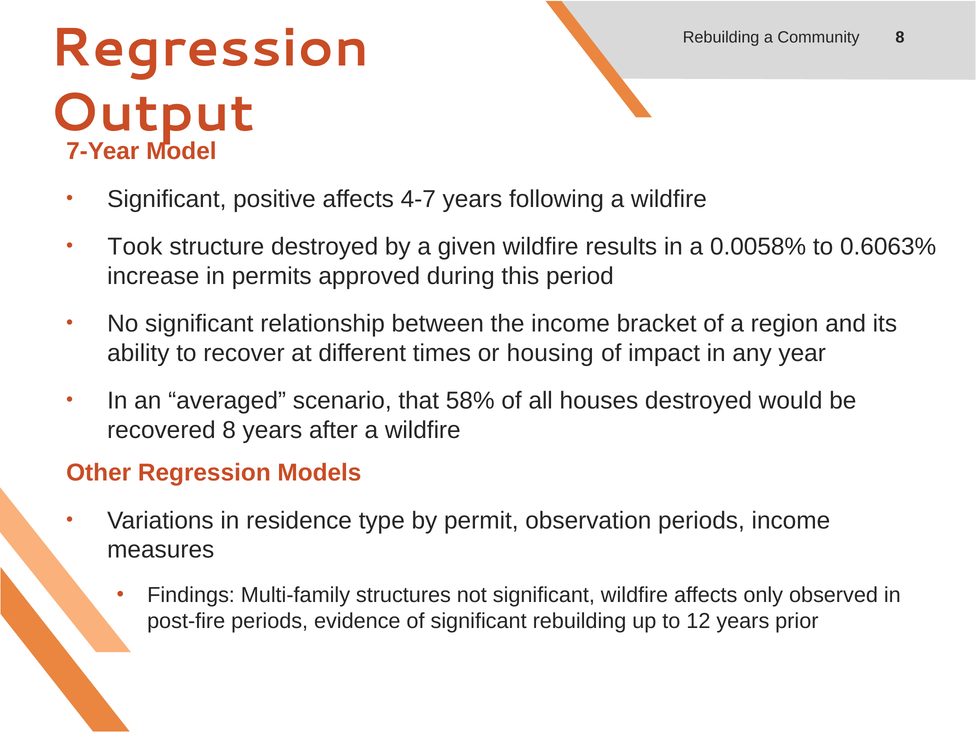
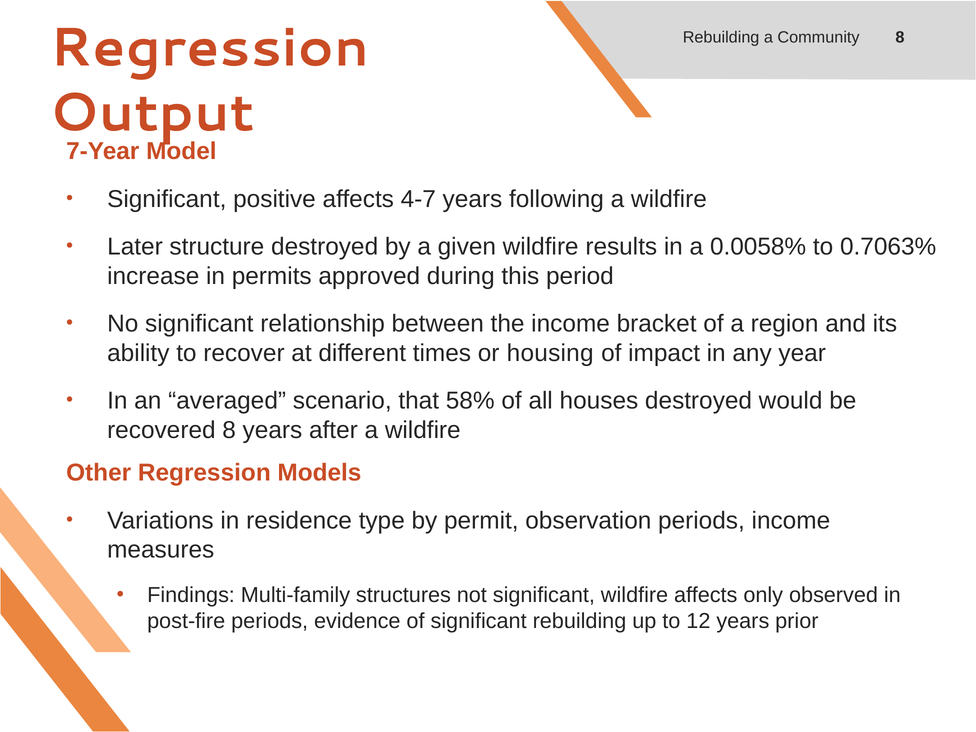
Took: Took -> Later (135, 247)
0.6063%: 0.6063% -> 0.7063% (888, 247)
